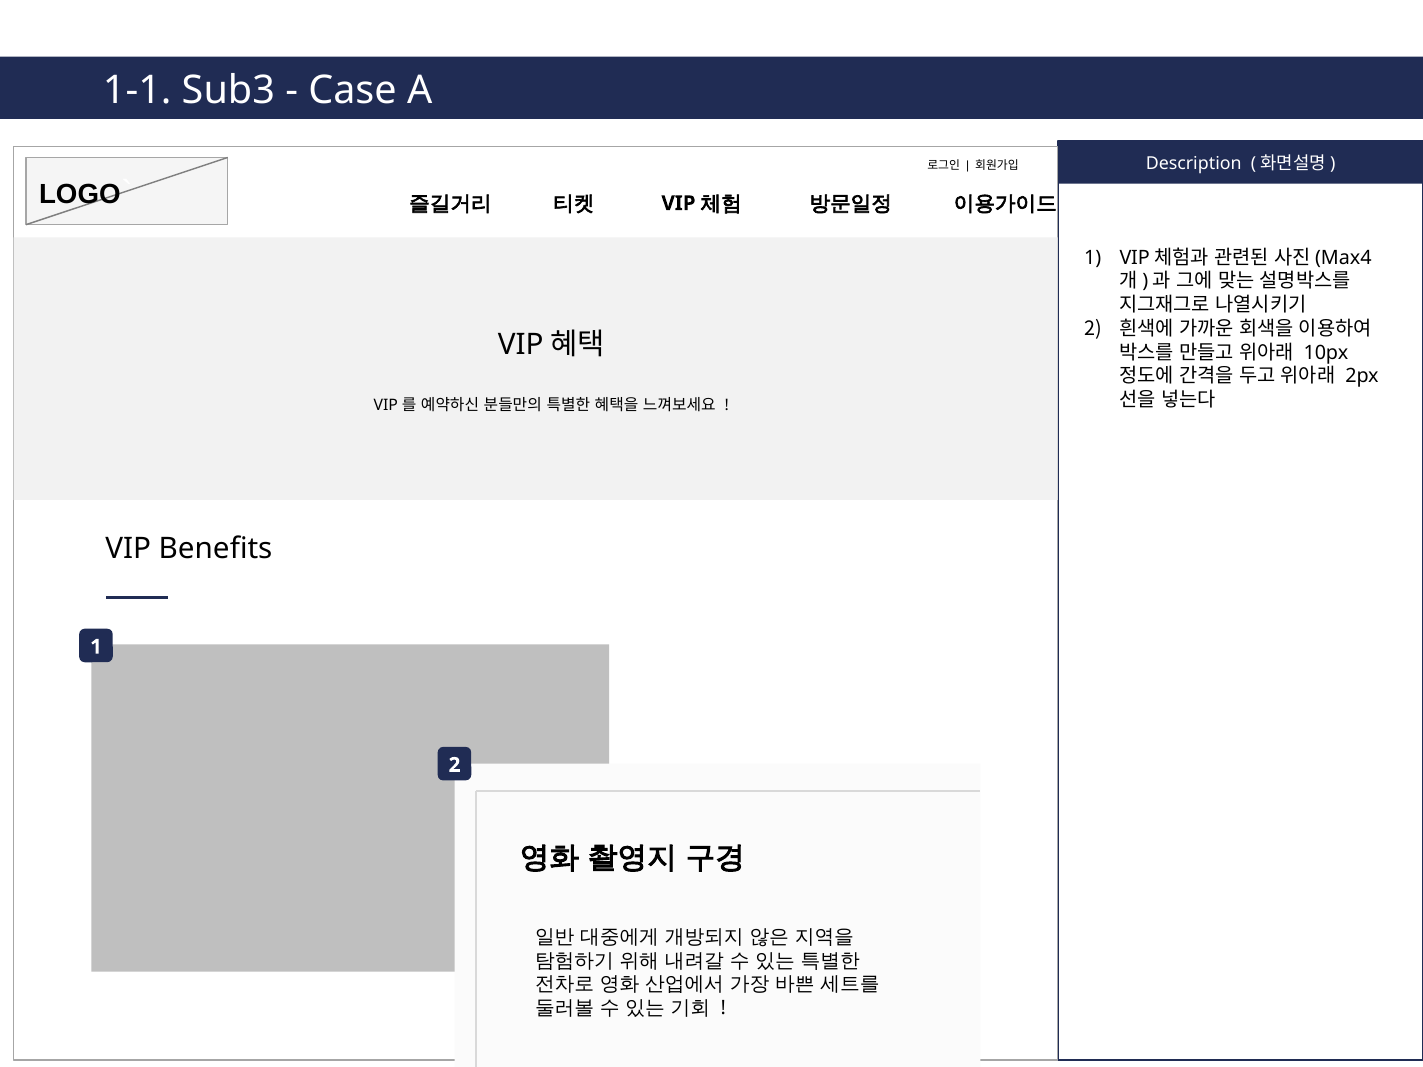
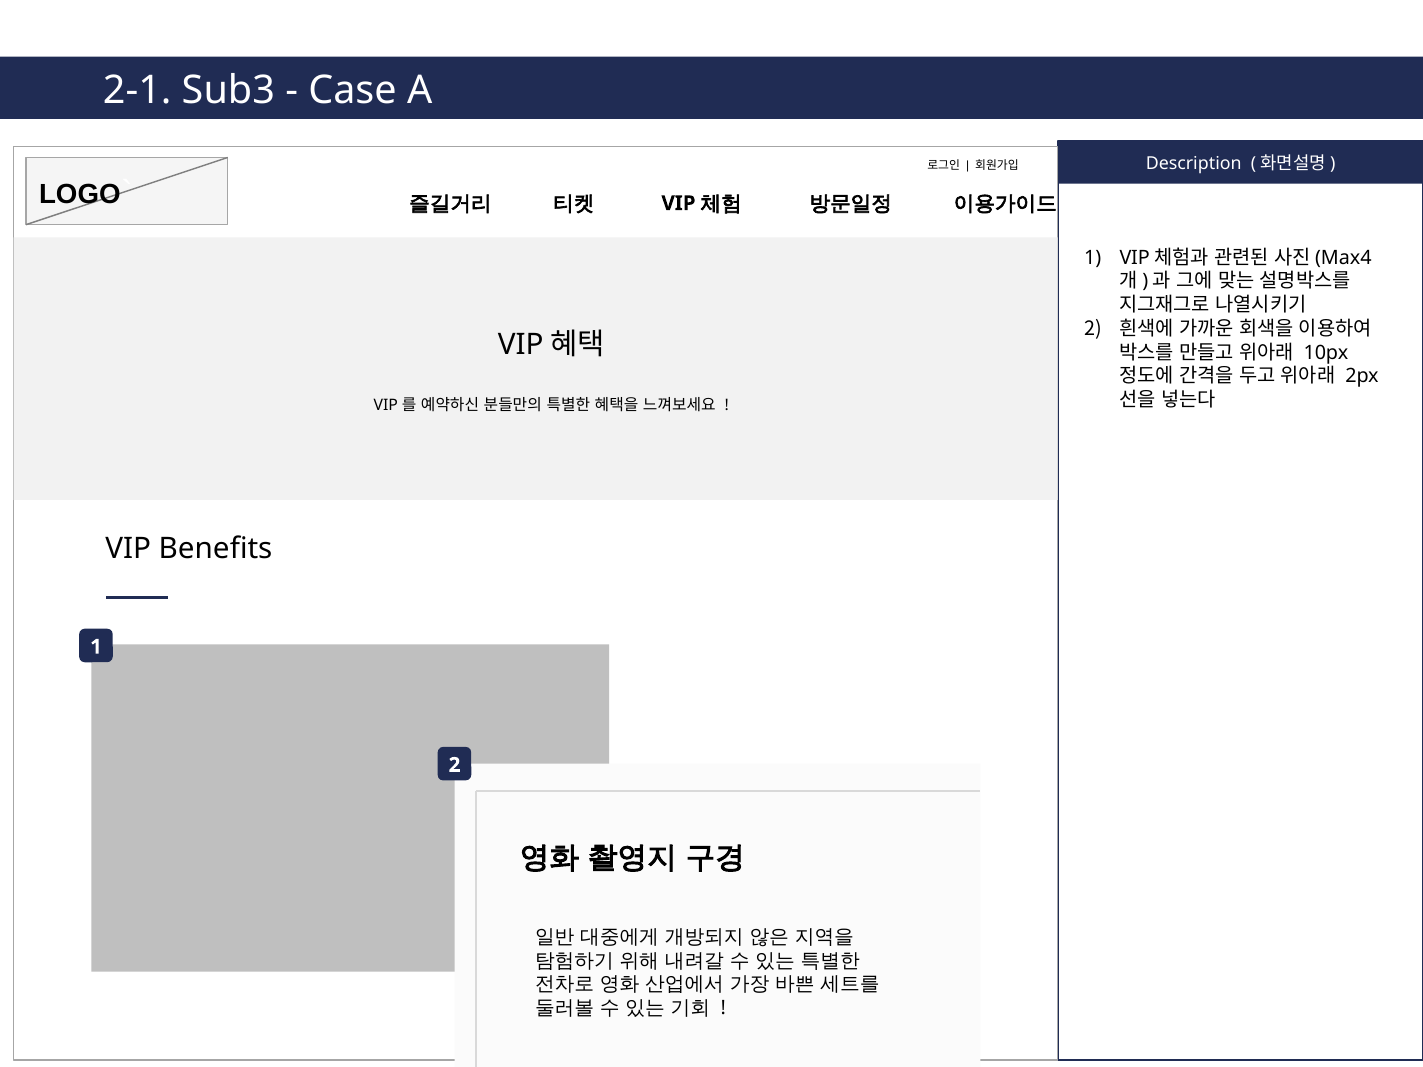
1-1: 1-1 -> 2-1 (137, 90)
